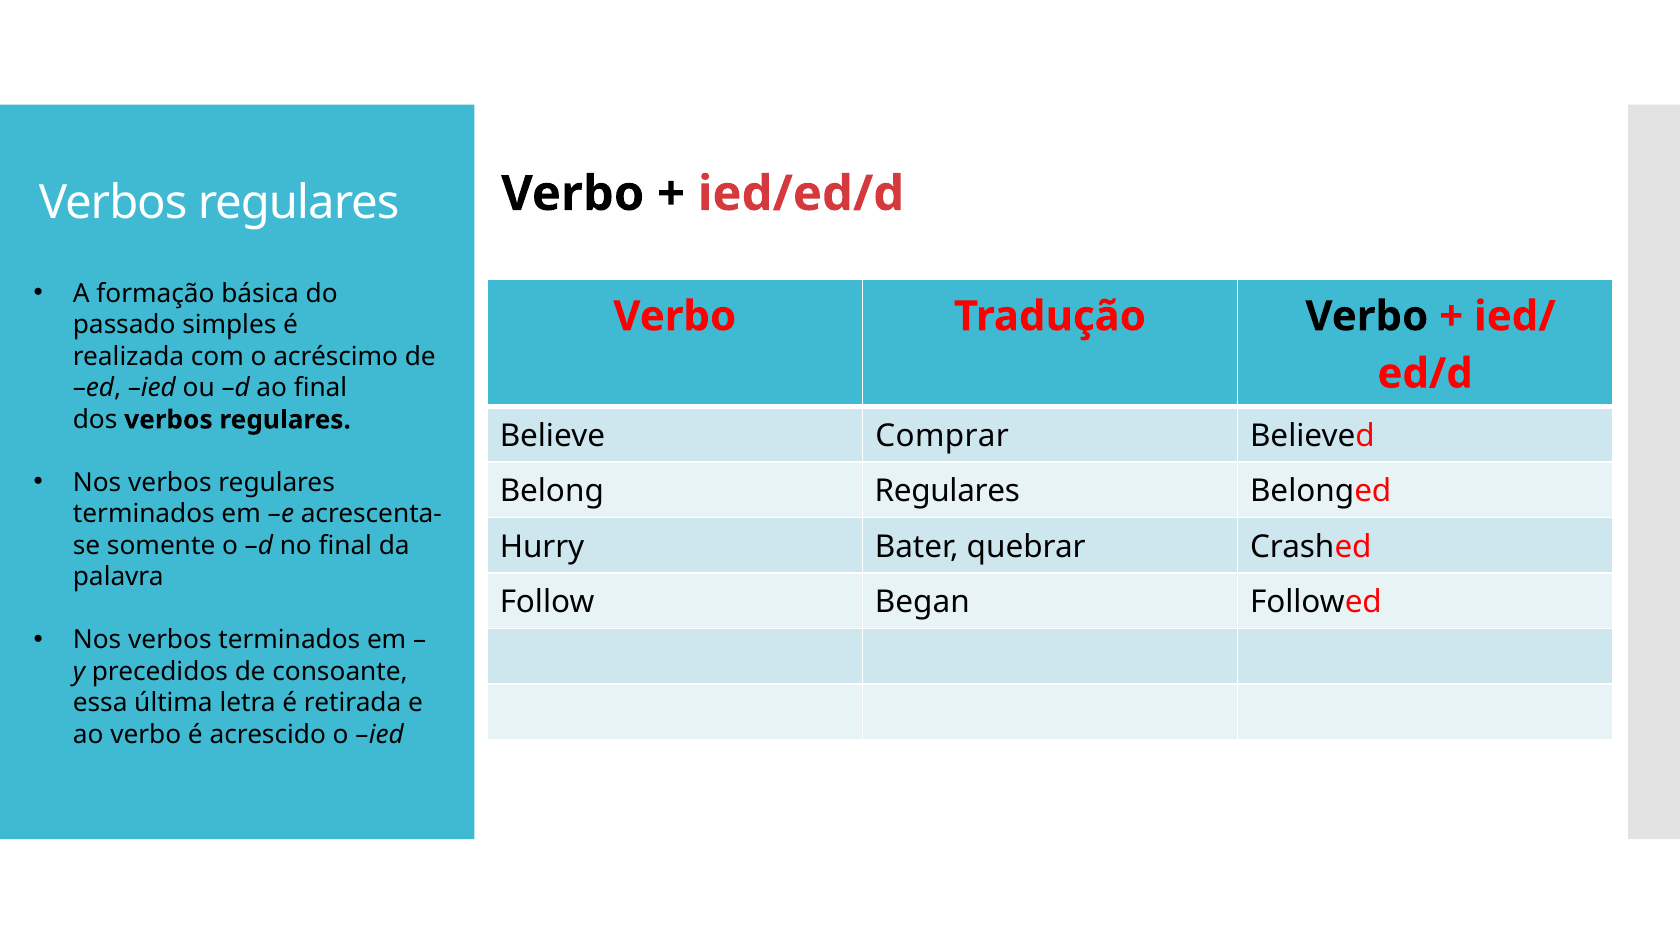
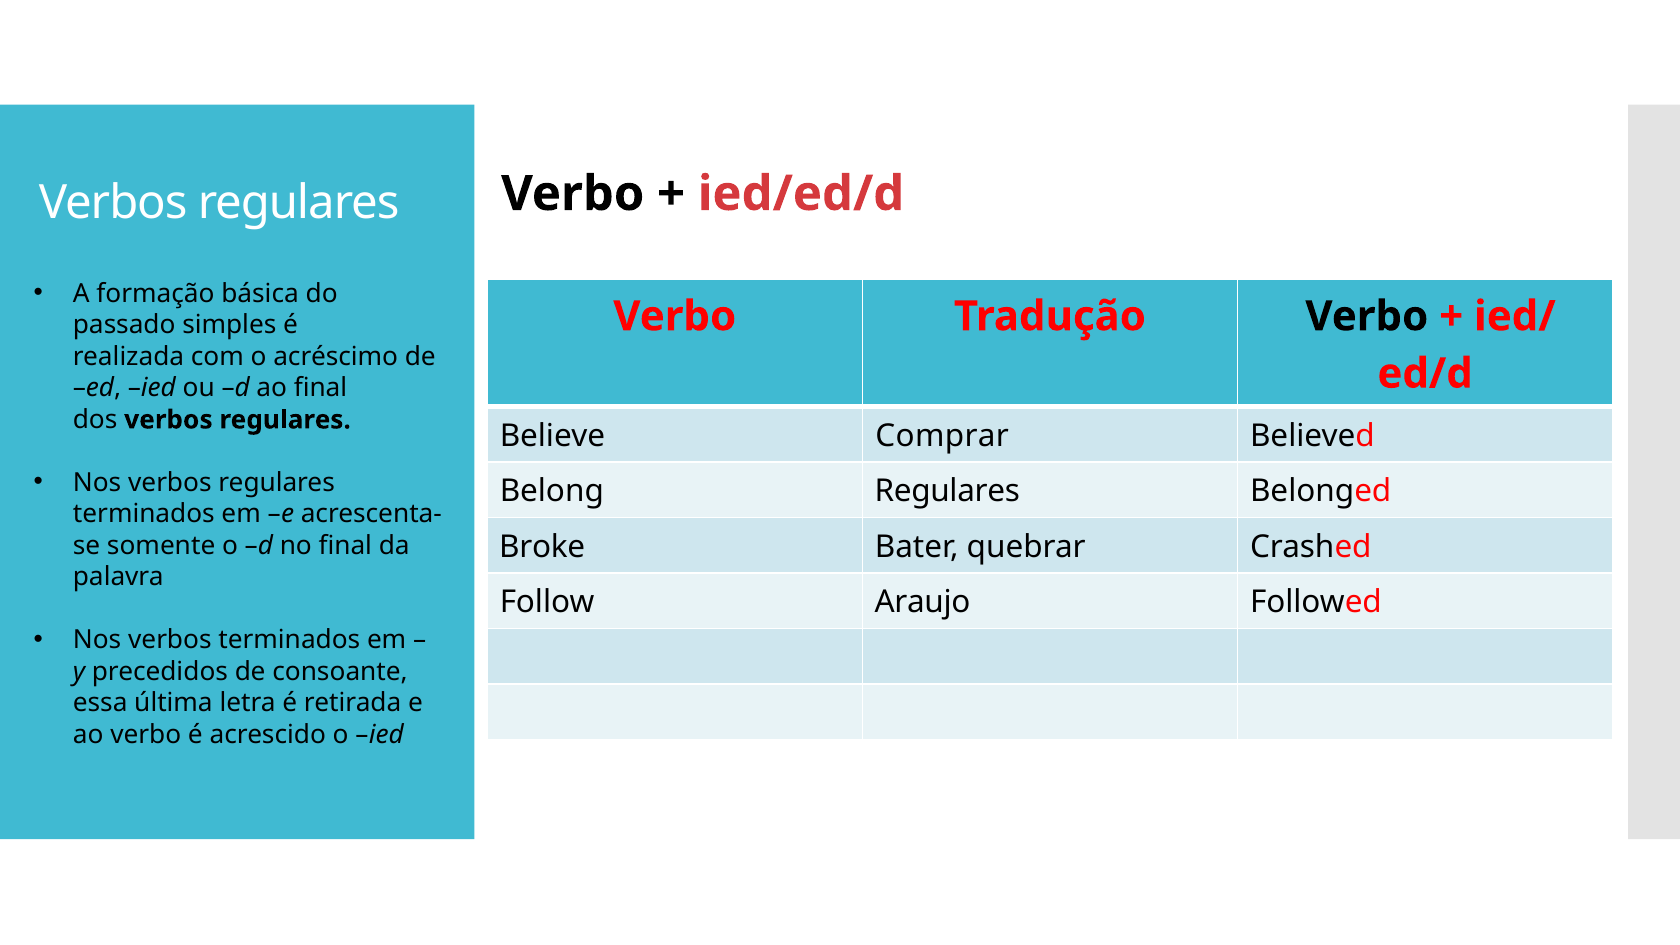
Hurry: Hurry -> Broke (542, 547)
Began: Began -> Araujo (923, 602)
